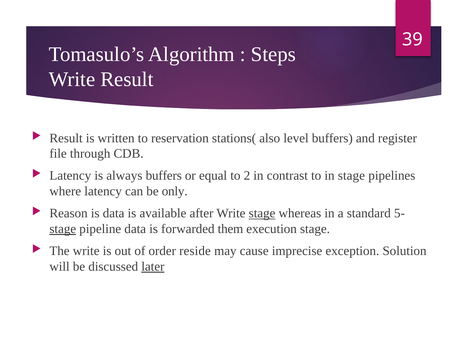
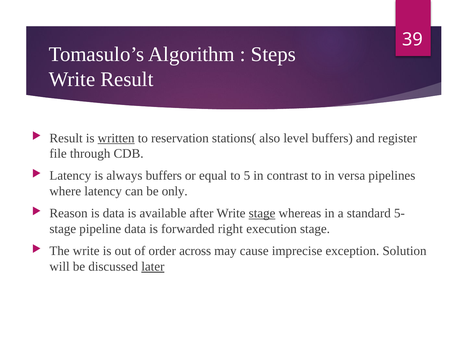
written underline: none -> present (116, 138)
2: 2 -> 5 (247, 176)
in stage: stage -> versa (351, 176)
stage underline: present -> none (63, 229)
them: them -> right (230, 229)
reside: reside -> across (195, 251)
